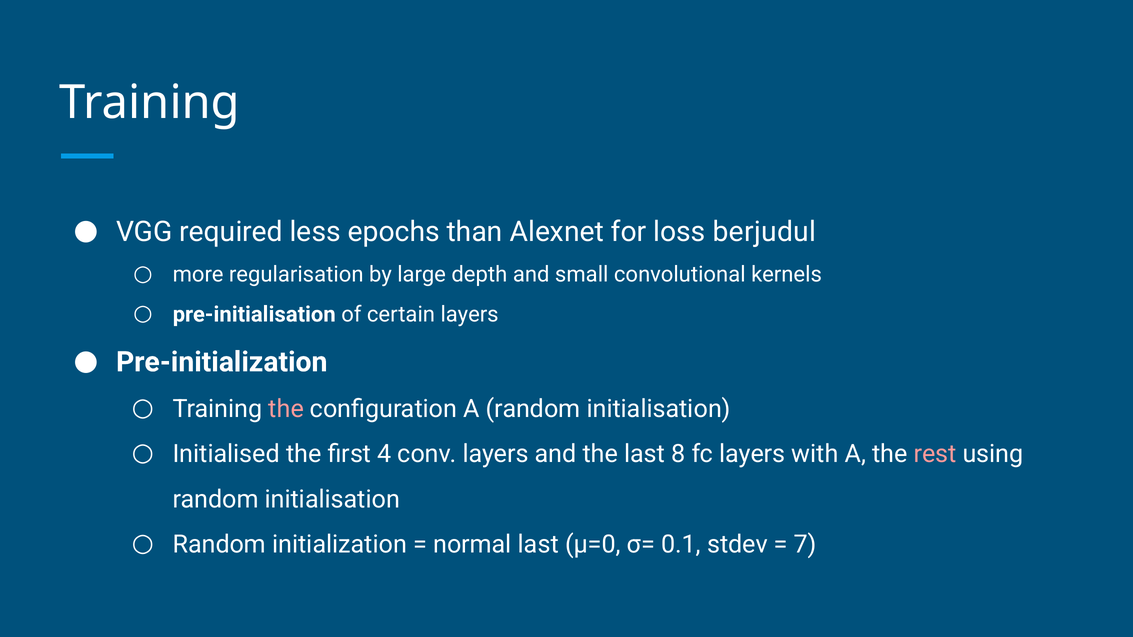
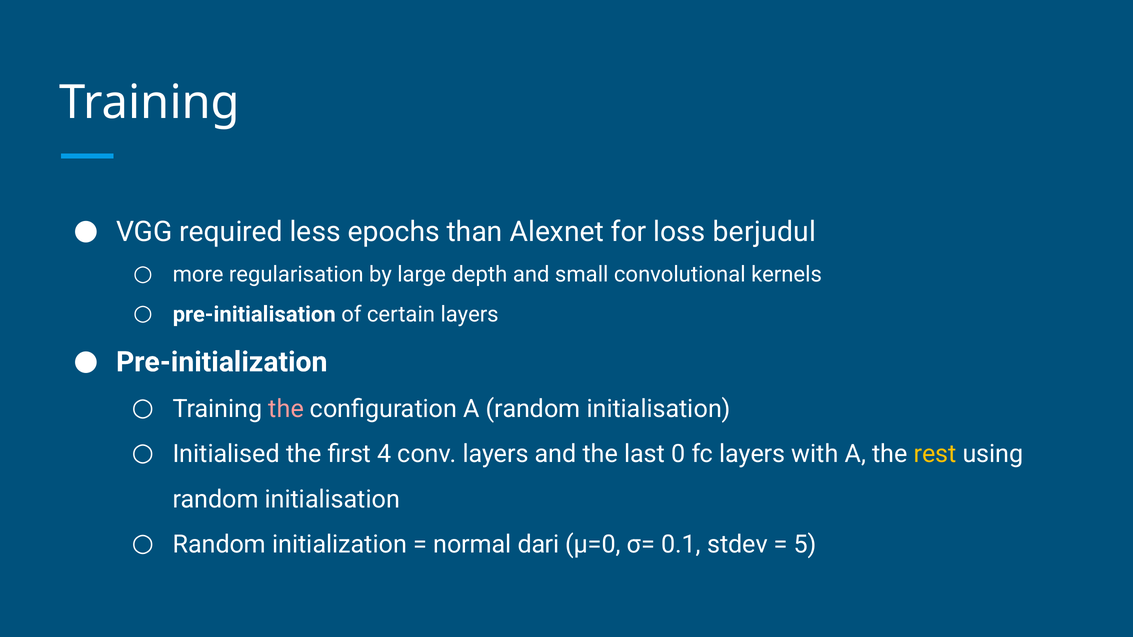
8: 8 -> 0 (678, 454)
rest colour: pink -> yellow (935, 454)
normal last: last -> dari (538, 545)
7: 7 -> 5 (805, 545)
